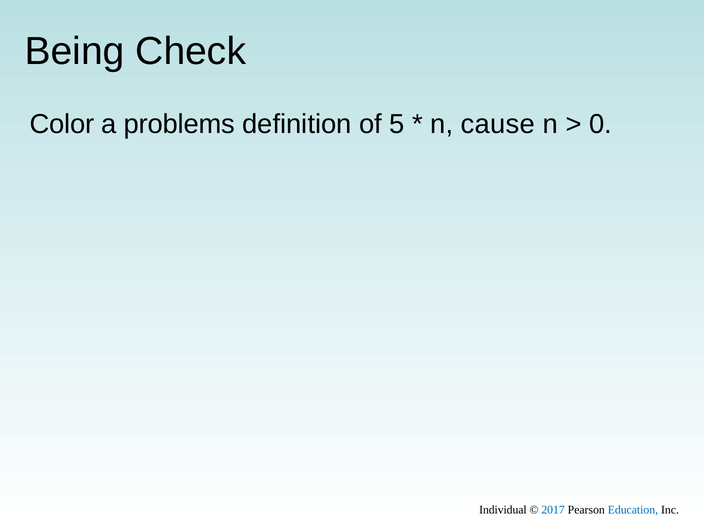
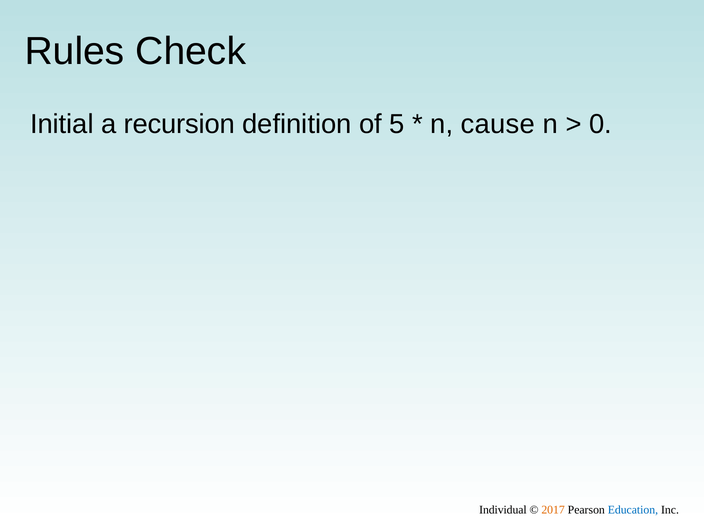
Being: Being -> Rules (75, 51)
Color: Color -> Initial (62, 124)
problems: problems -> recursion (179, 124)
2017 colour: blue -> orange (553, 510)
